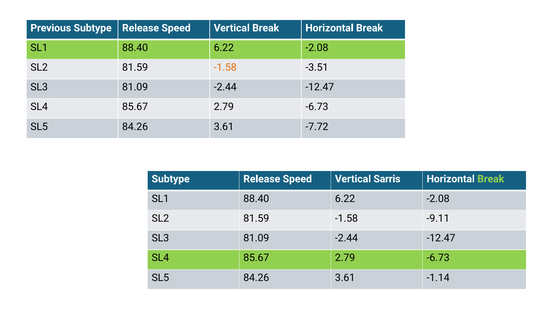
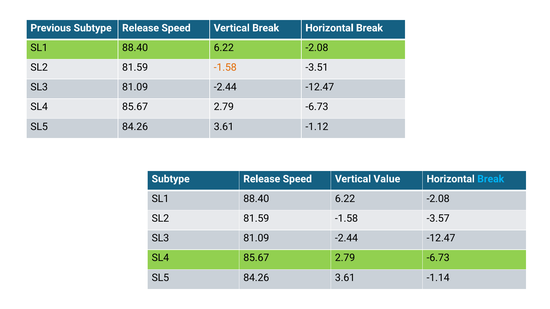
-7.72: -7.72 -> -1.12 (317, 127)
Sarris: Sarris -> Value (387, 179)
Break colour: light green -> light blue (491, 179)
-9.11: -9.11 -> -3.57 (438, 219)
